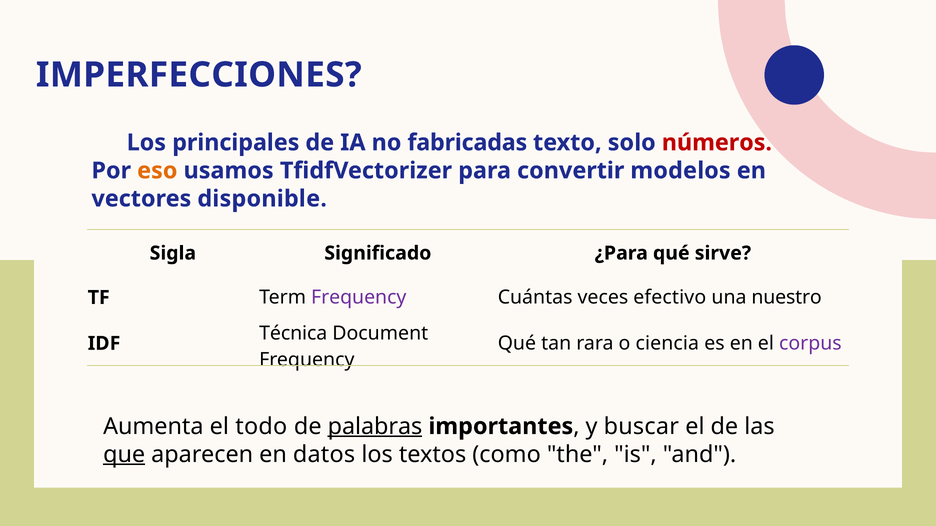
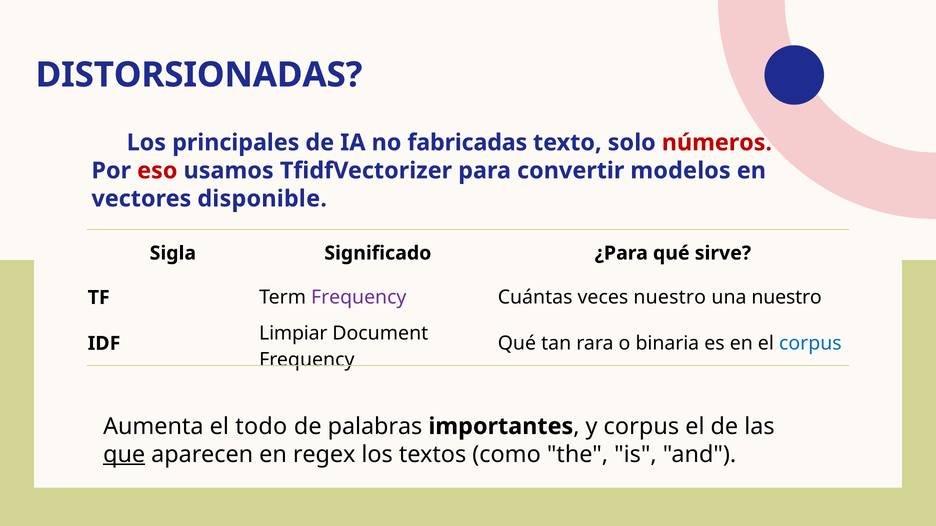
IMPERFECCIONES: IMPERFECCIONES -> DISTORSIONADAS (199, 75)
eso colour: orange -> red (157, 171)
veces efectivo: efectivo -> nuestro (670, 298)
Técnica: Técnica -> Limpiar (293, 334)
ciencia: ciencia -> binaria (667, 344)
corpus colour: purple -> blue (810, 344)
palabras underline: present -> none (375, 427)
y buscar: buscar -> corpus (641, 427)
datos: datos -> regex (324, 455)
